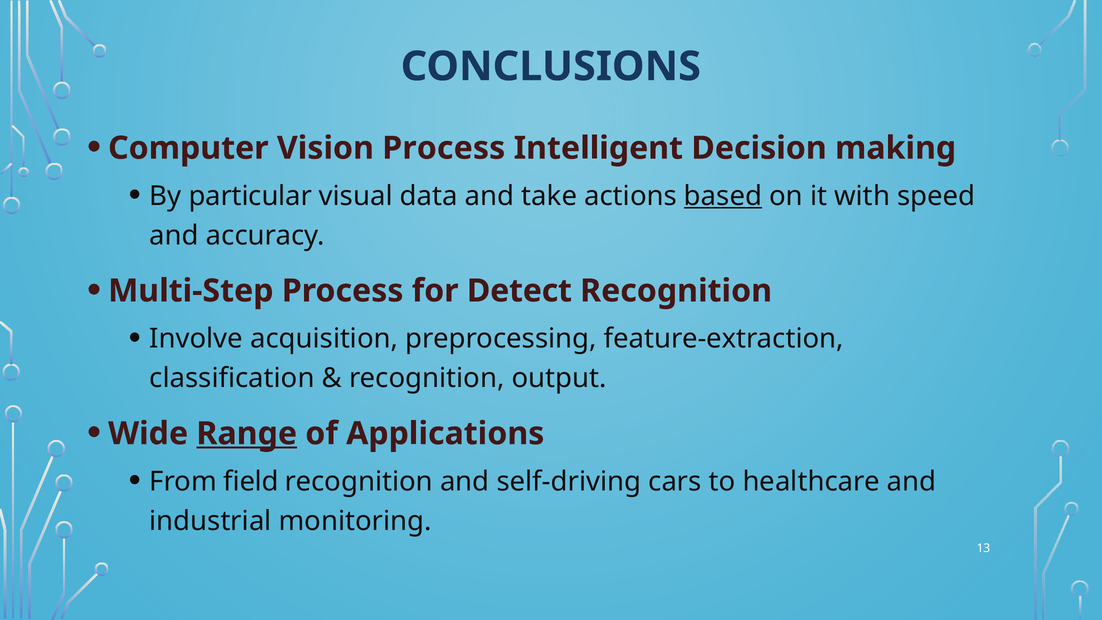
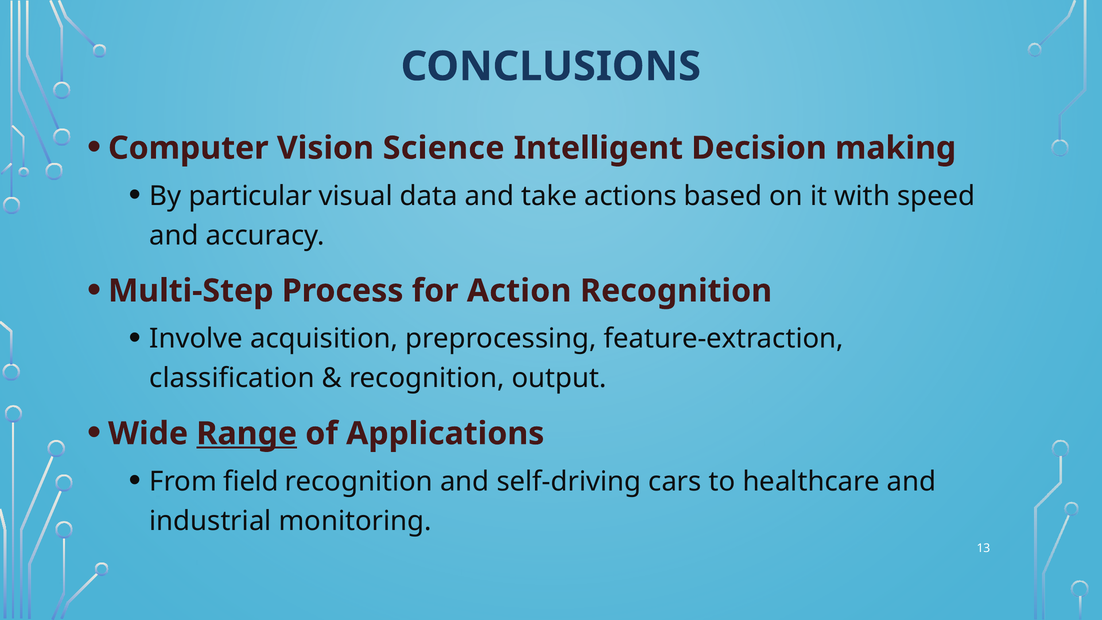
Vision Process: Process -> Science (444, 148)
based underline: present -> none (723, 196)
Detect: Detect -> Action (519, 291)
